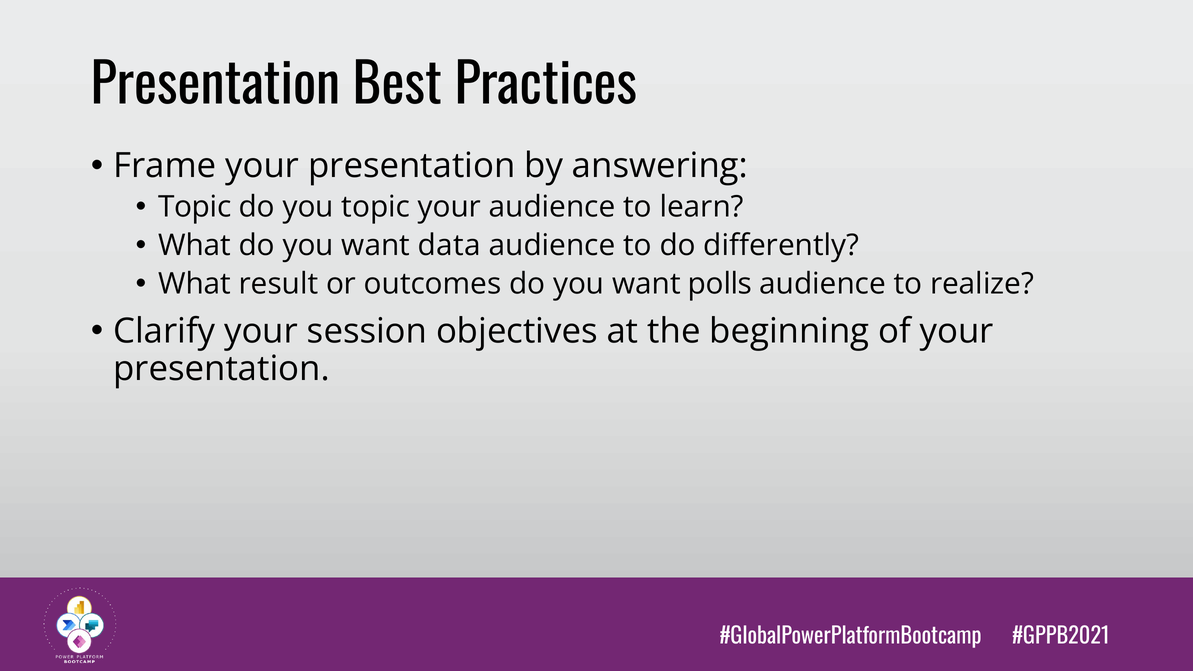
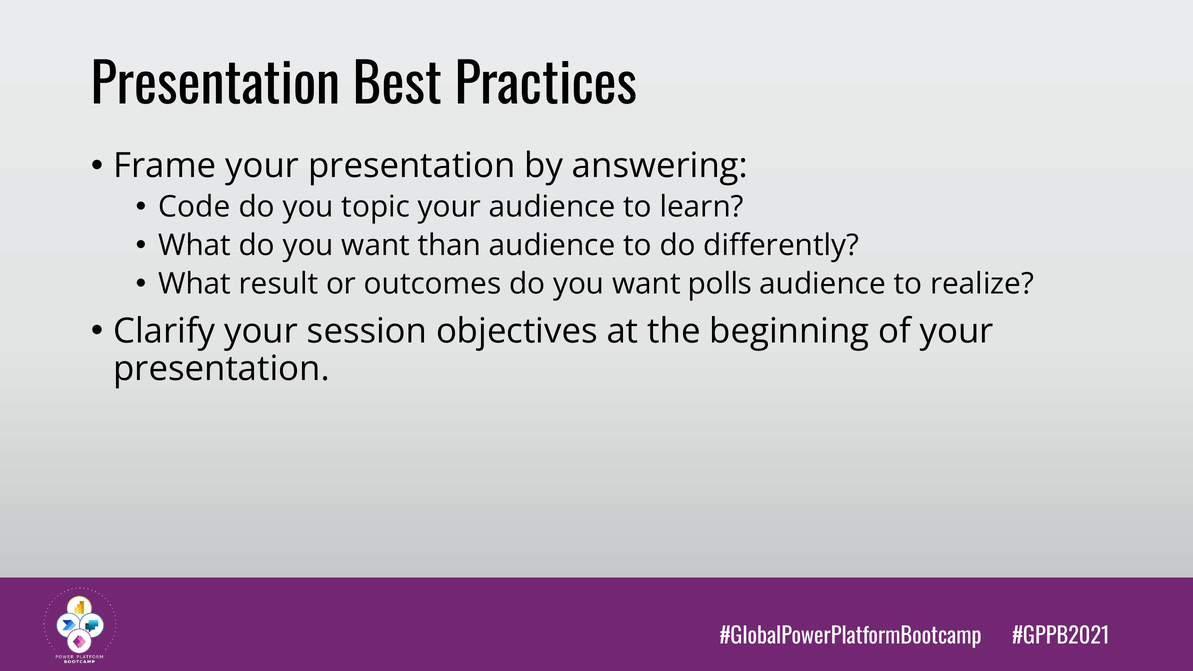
Topic: Topic -> Code (194, 207)
data: data -> than (450, 246)
